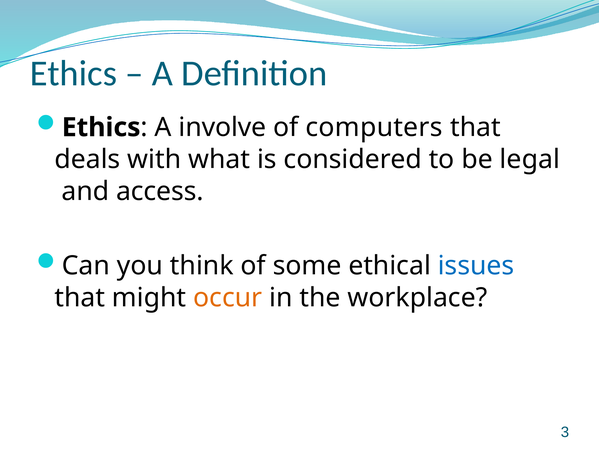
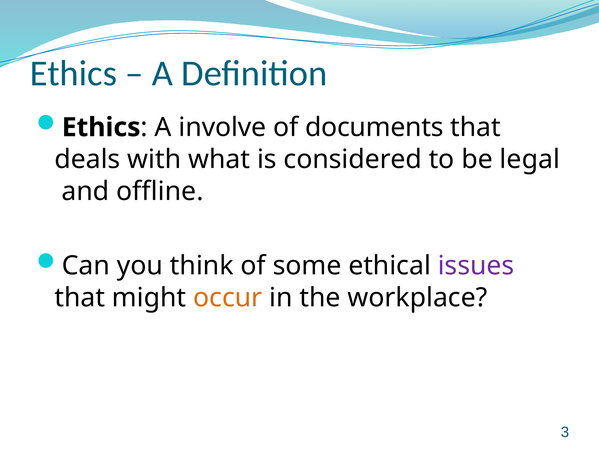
computers: computers -> documents (374, 127)
access: access -> offline (160, 191)
issues colour: blue -> purple (476, 266)
